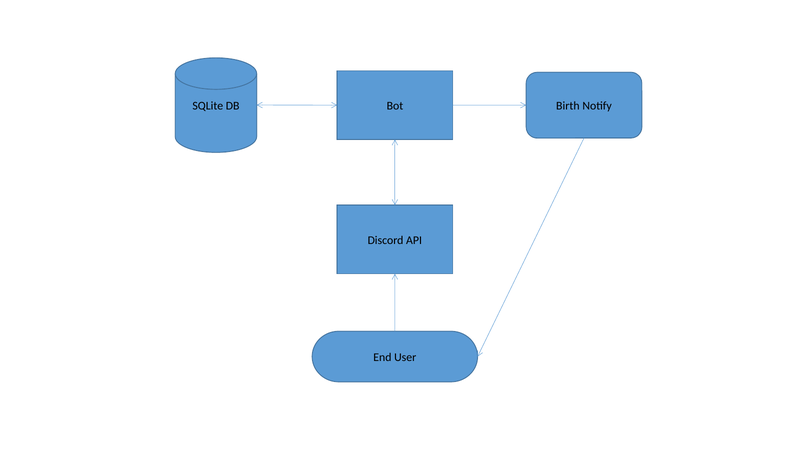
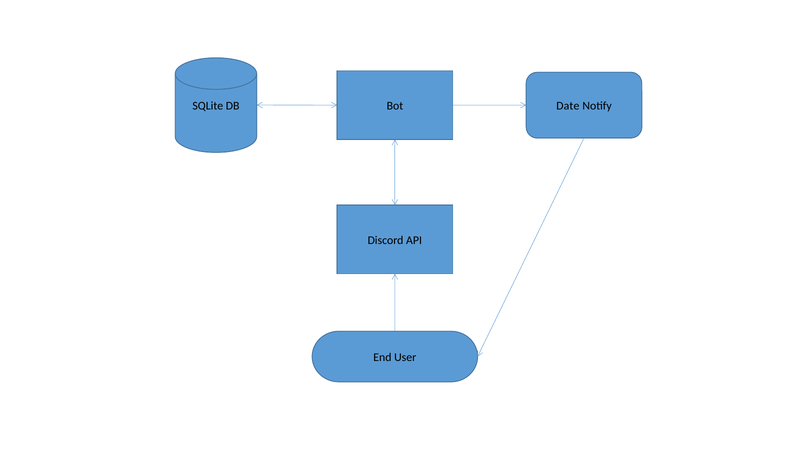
Birth: Birth -> Date (568, 106)
